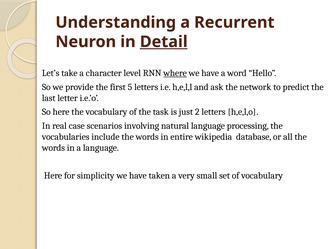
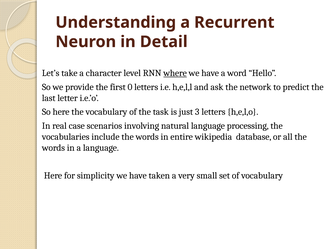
Detail underline: present -> none (164, 42)
5: 5 -> 0 (130, 87)
2: 2 -> 3 (197, 112)
